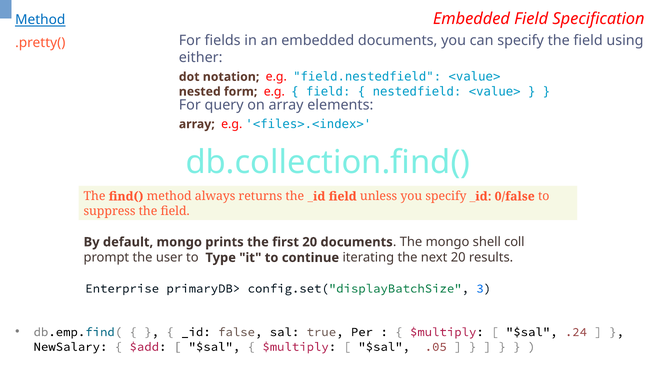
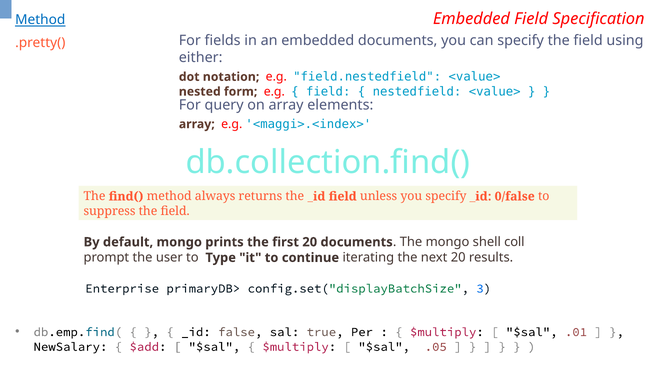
<files>.<index>: <files>.<index> -> <maggi>.<index> (308, 124)
.24: .24 -> .01 (576, 332)
